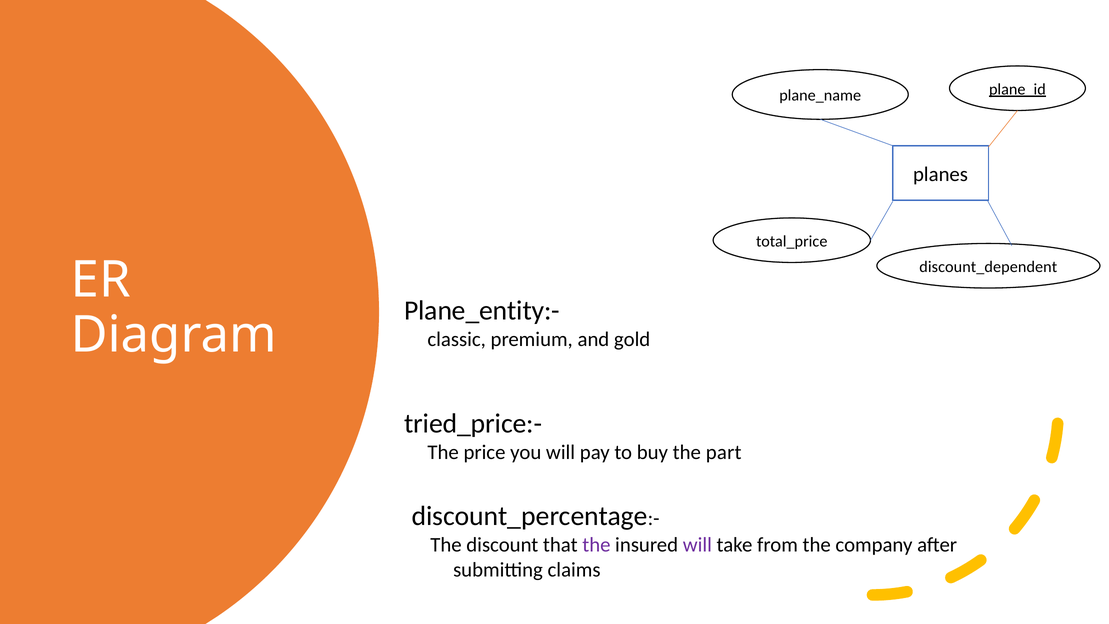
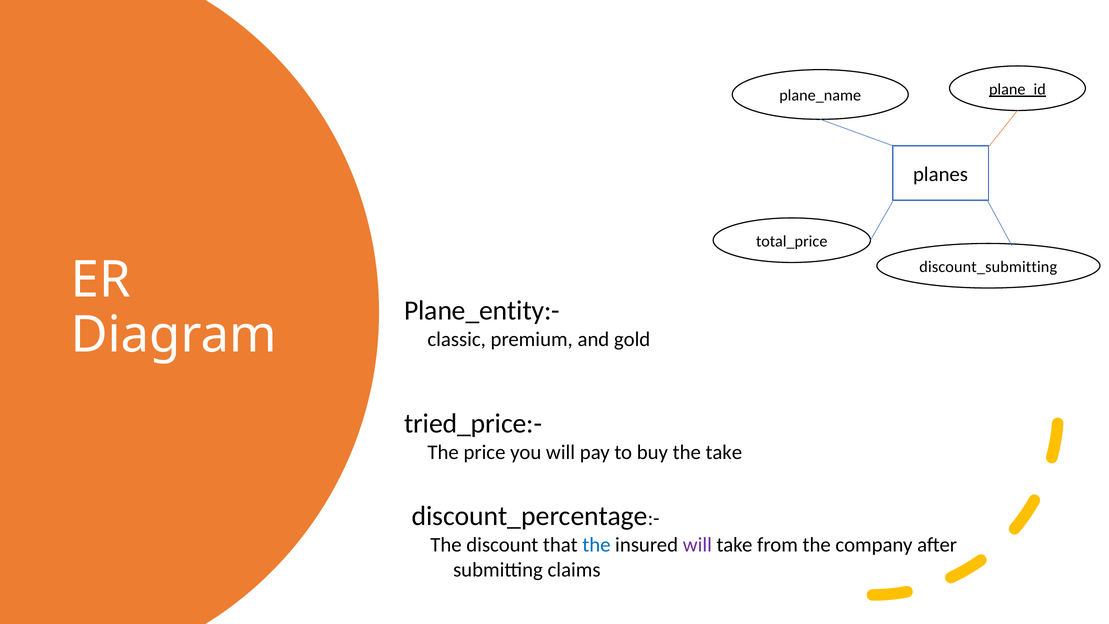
discount_dependent: discount_dependent -> discount_submitting (988, 267)
the part: part -> take (724, 452)
the colour: purple -> blue (596, 545)
